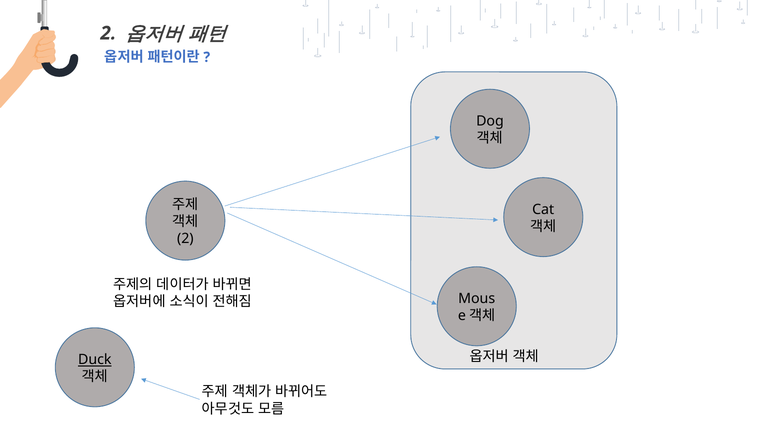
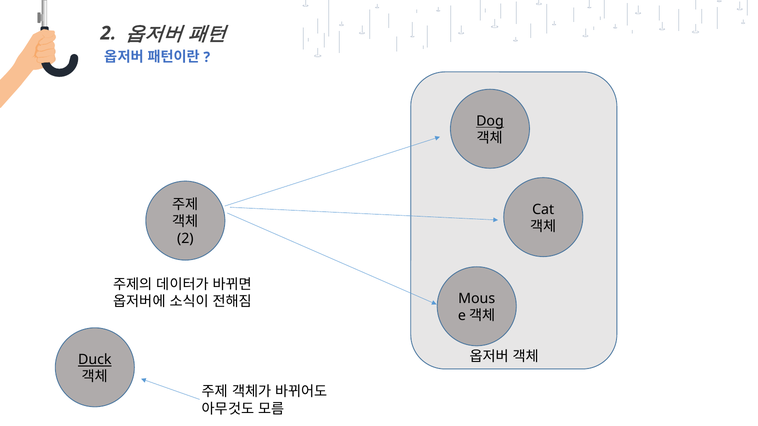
Dog underline: none -> present (490, 121)
